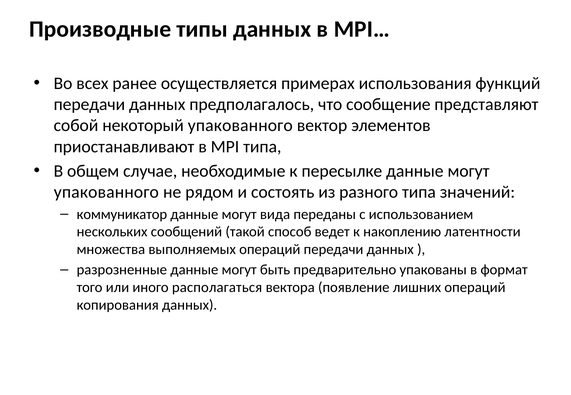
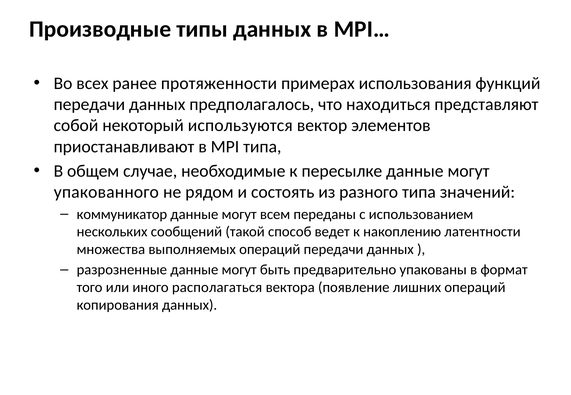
осуществляется: осуществляется -> протяженности (219, 83)
сообщение: сообщение -> находиться (388, 104)
некоторый упакованного: упакованного -> используются (240, 126)
вида: вида -> всем (275, 214)
